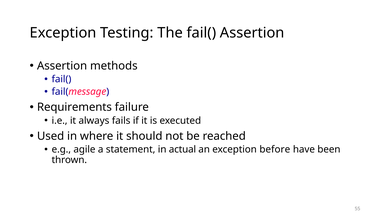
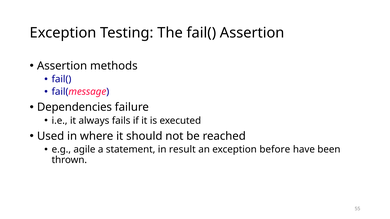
Requirements: Requirements -> Dependencies (74, 107)
actual: actual -> result (182, 150)
